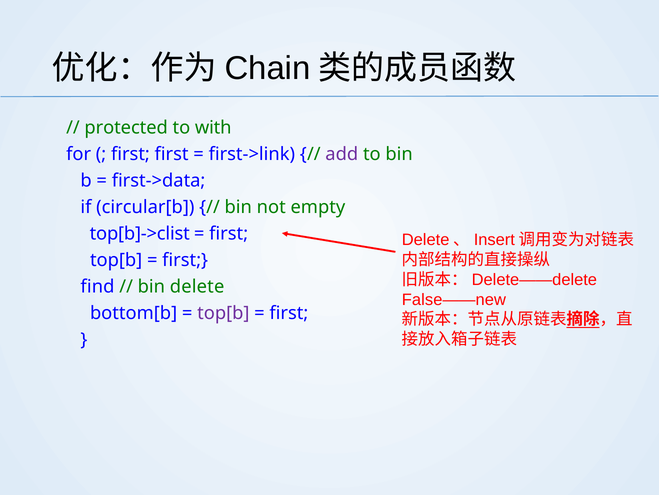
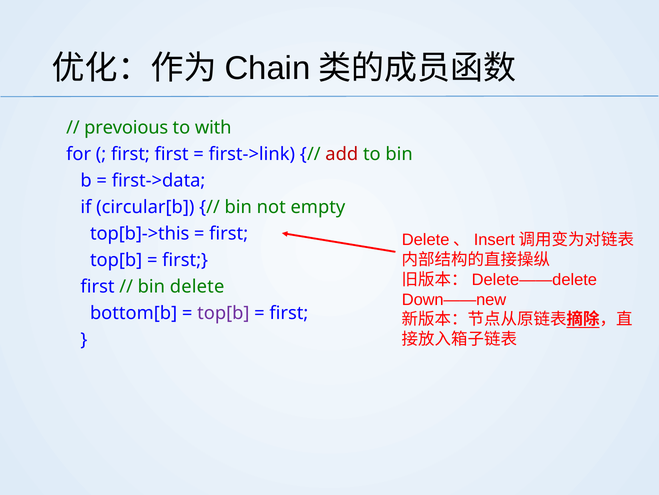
protected: protected -> prevoious (126, 127)
add colour: purple -> red (342, 154)
top[b]->clist: top[b]->clist -> top[b]->this (140, 233)
find: find -> first (98, 286)
False——new: False——new -> Down——new (454, 299)
